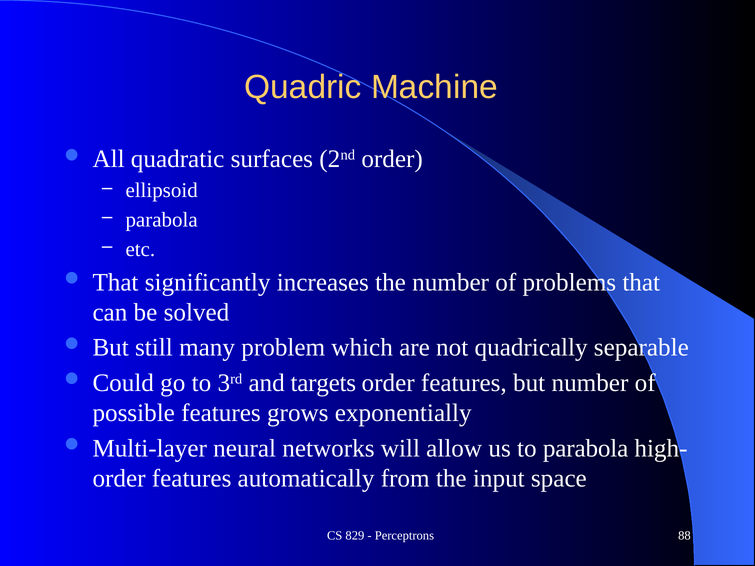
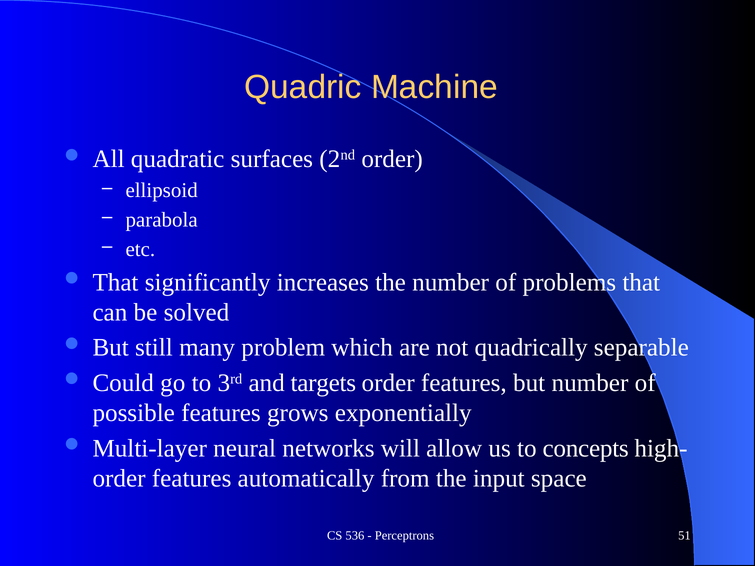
to parabola: parabola -> concepts (586, 448)
829: 829 -> 536 (355, 536)
88: 88 -> 51 (684, 536)
